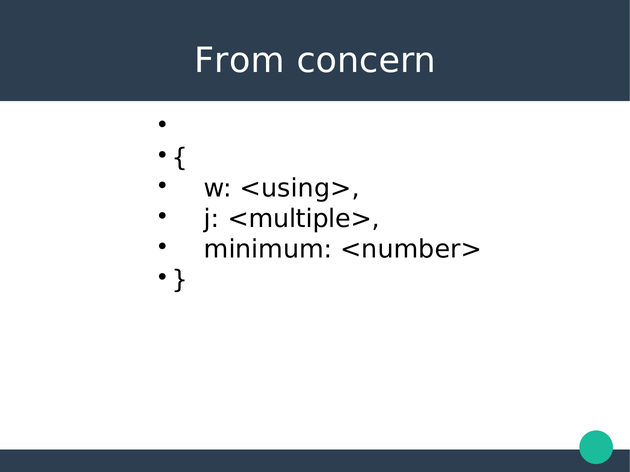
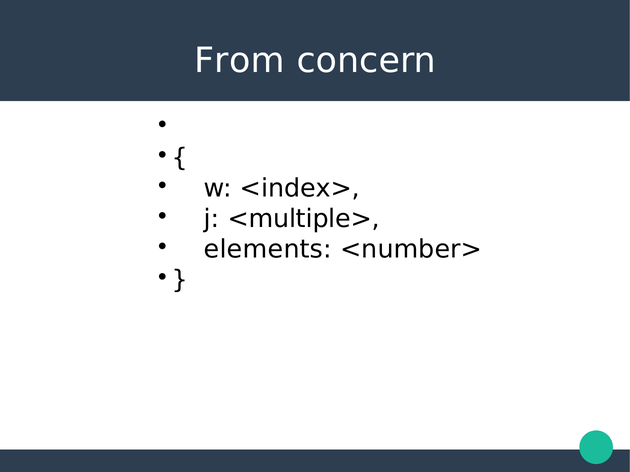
<using>: <using> -> <index> (300, 189)
minimum: minimum -> elements (268, 249)
